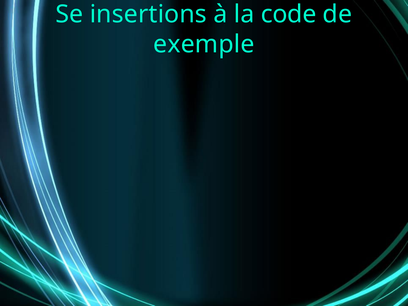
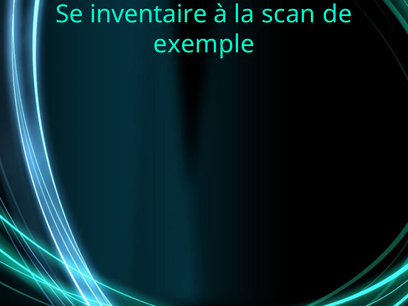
insertions: insertions -> inventaire (148, 14)
code: code -> scan (288, 14)
